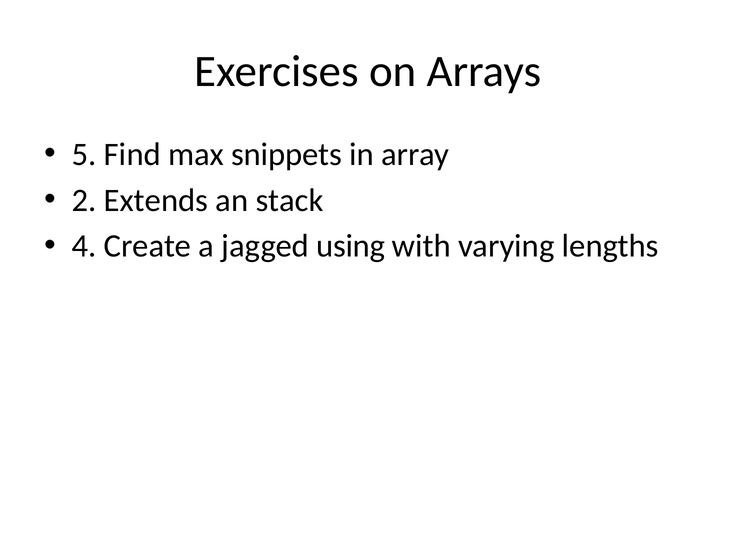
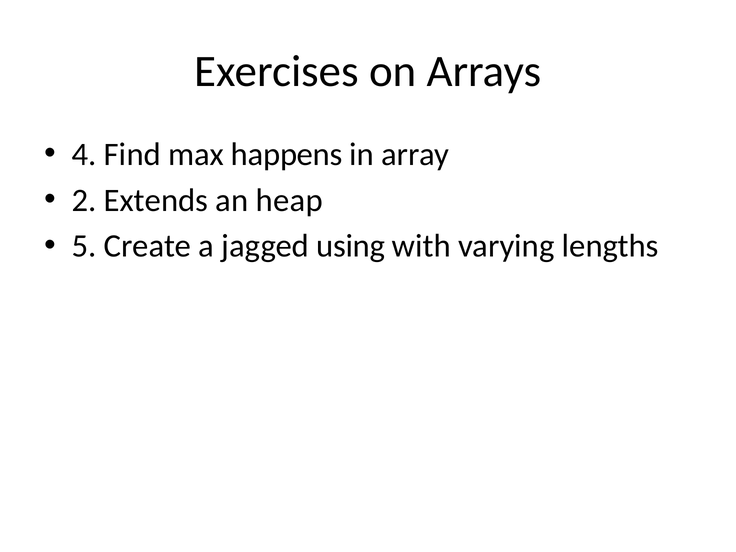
5: 5 -> 4 (84, 154)
snippets: snippets -> happens (287, 154)
stack: stack -> heap (289, 200)
4: 4 -> 5 (84, 246)
